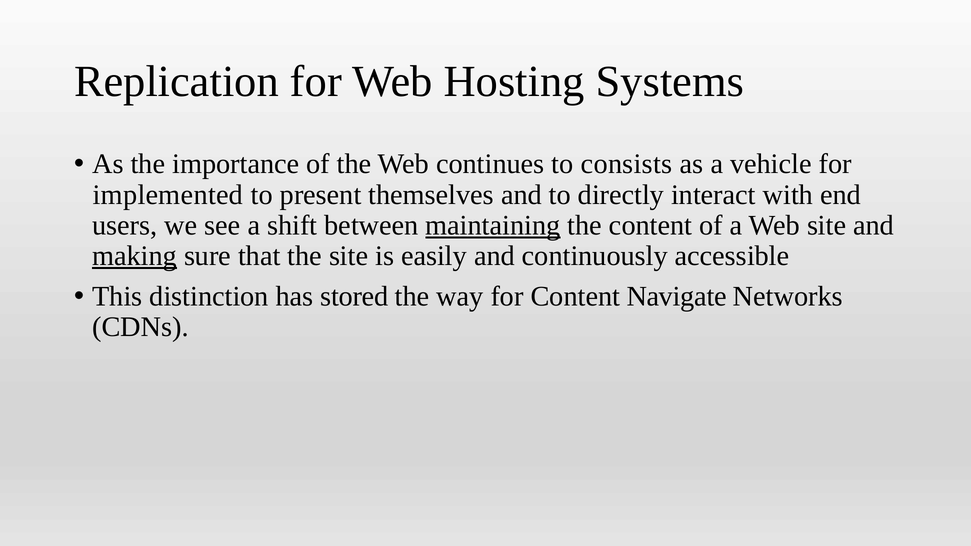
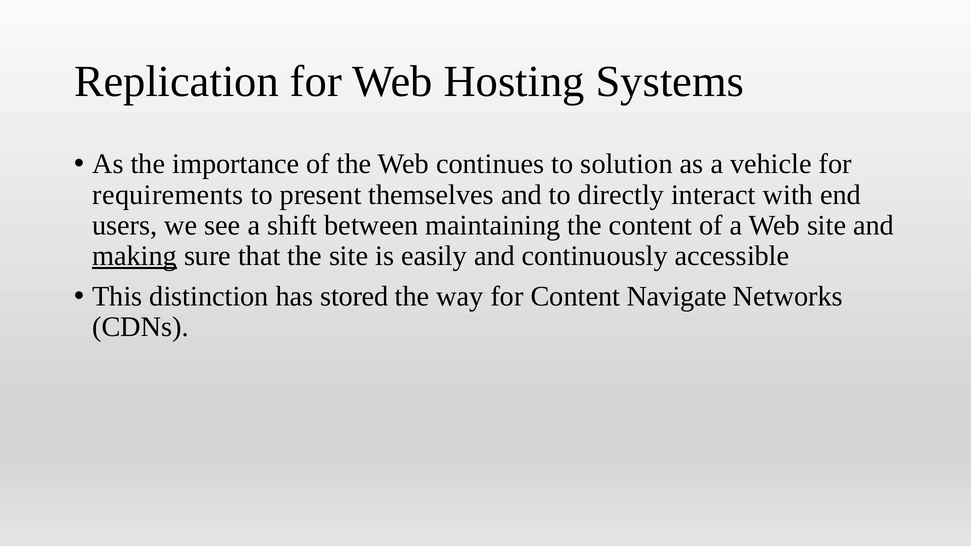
consists: consists -> solution (627, 164)
implemented: implemented -> requirements (168, 195)
maintaining underline: present -> none (493, 225)
